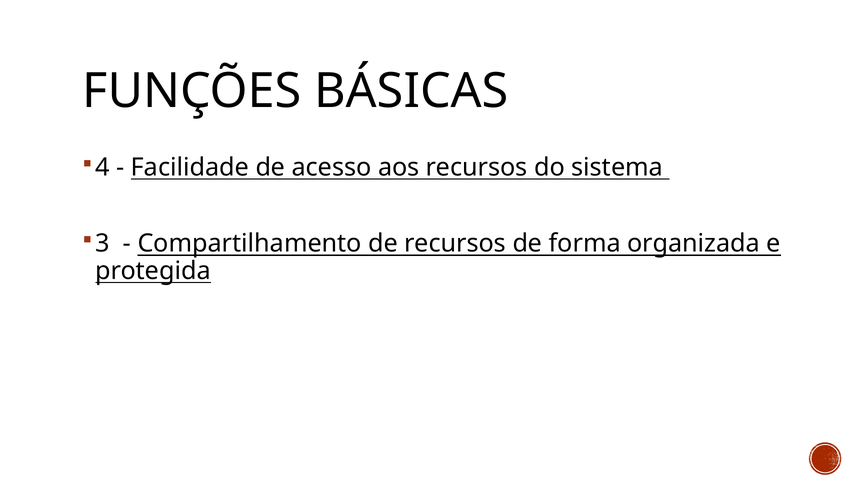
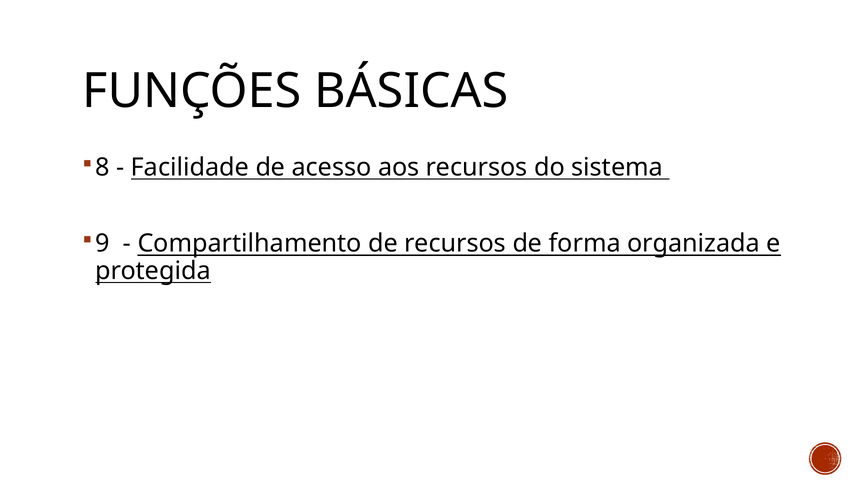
4: 4 -> 8 (103, 167)
3: 3 -> 9 (103, 243)
